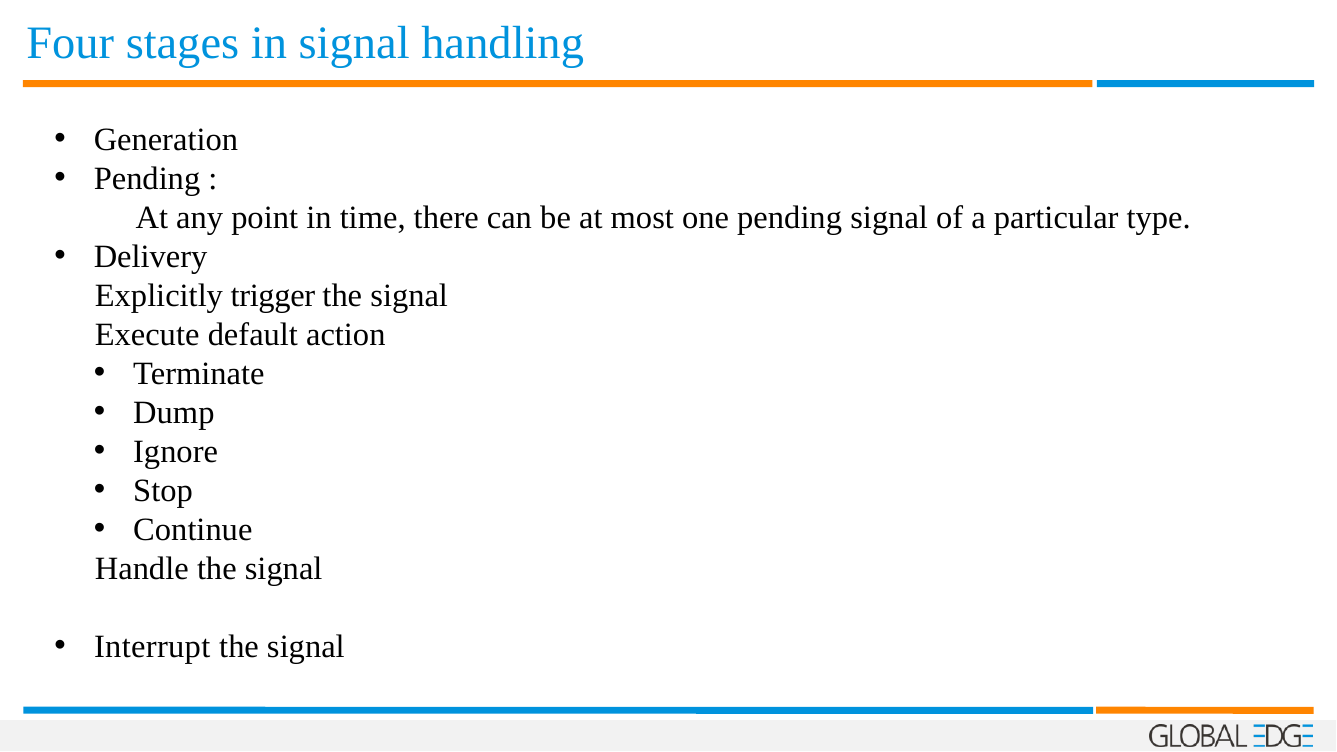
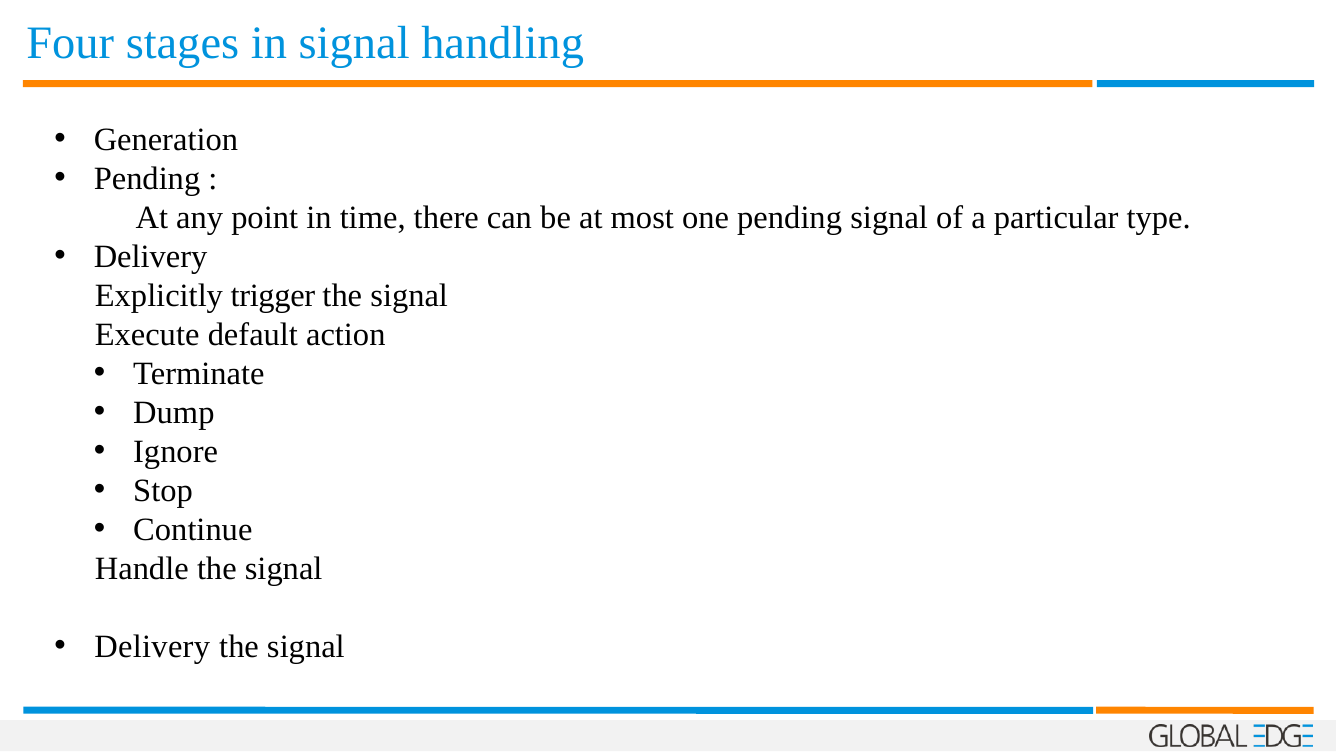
Interrupt: Interrupt -> Delivery (152, 647)
